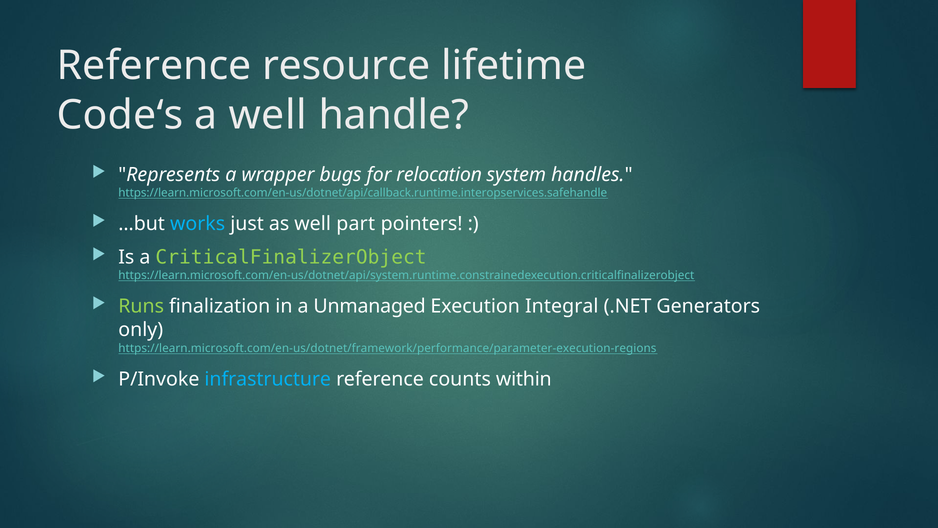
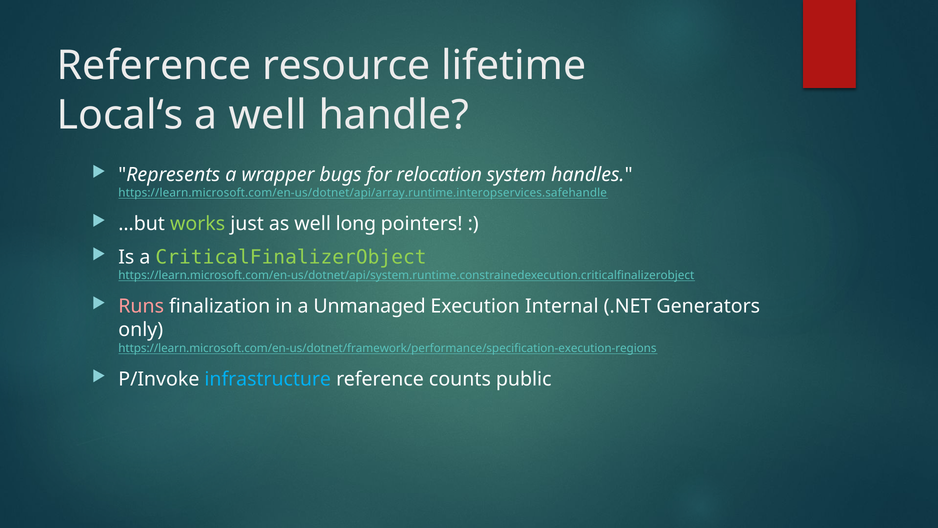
Code‘s: Code‘s -> Local‘s (120, 115)
https://learn.microsoft.com/en-us/dotnet/api/callback.runtime.interopservices.safehandle: https://learn.microsoft.com/en-us/dotnet/api/callback.runtime.interopservices.safehandle -> https://learn.microsoft.com/en-us/dotnet/api/array.runtime.interopservices.safehandle (363, 193)
works colour: light blue -> light green (198, 224)
part: part -> long (356, 224)
Runs colour: light green -> pink (141, 306)
Integral: Integral -> Internal (562, 306)
https://learn.microsoft.com/en-us/dotnet/framework/performance/parameter-execution-regions: https://learn.microsoft.com/en-us/dotnet/framework/performance/parameter-execution-regions -> https://learn.microsoft.com/en-us/dotnet/framework/performance/specification-execution-regions (387, 348)
within: within -> public (524, 379)
